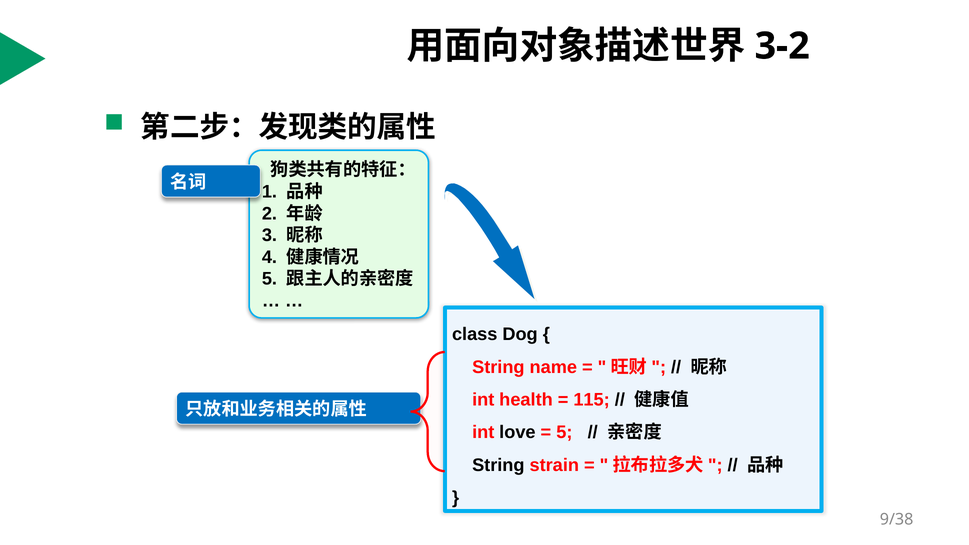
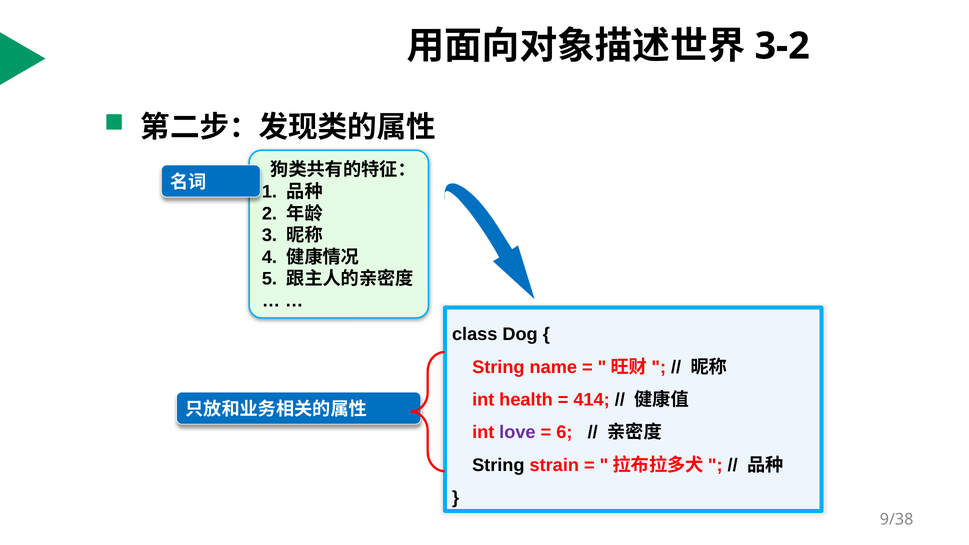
115: 115 -> 414 (592, 400)
love colour: black -> purple (517, 432)
5: 5 -> 6 (564, 432)
